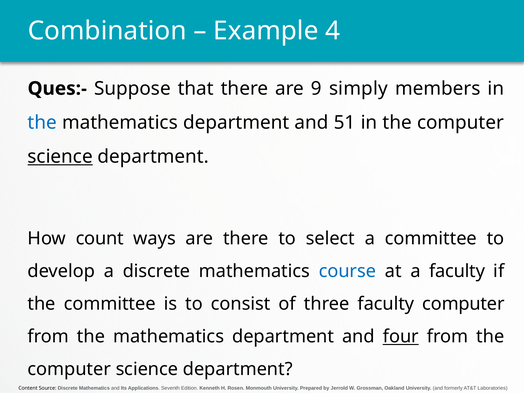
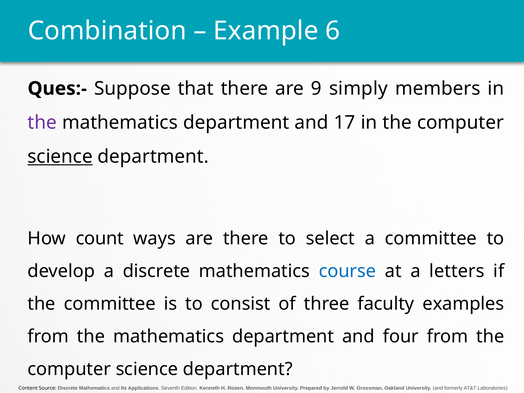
4: 4 -> 6 (333, 31)
the colour: blue -> purple (42, 123)
51: 51 -> 17 (345, 123)
a faculty: faculty -> letters (457, 271)
faculty computer: computer -> examples (463, 304)
four underline: present -> none (401, 337)
